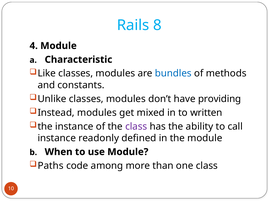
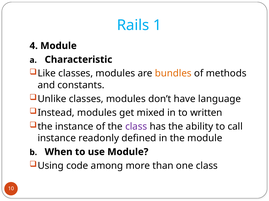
8: 8 -> 1 (157, 25)
bundles colour: blue -> orange (173, 74)
providing: providing -> language (220, 99)
Paths: Paths -> Using (51, 166)
